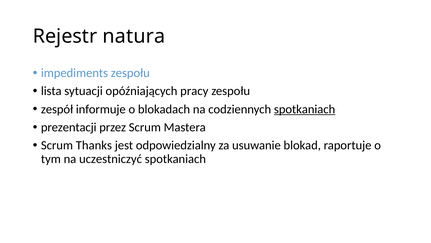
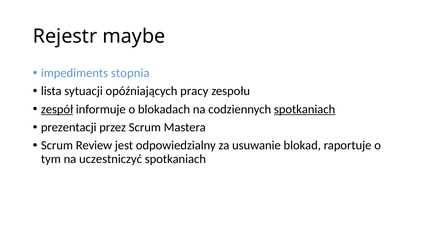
natura: natura -> maybe (134, 36)
impediments zespołu: zespołu -> stopnia (130, 73)
zespół underline: none -> present (57, 109)
Thanks: Thanks -> Review (94, 145)
